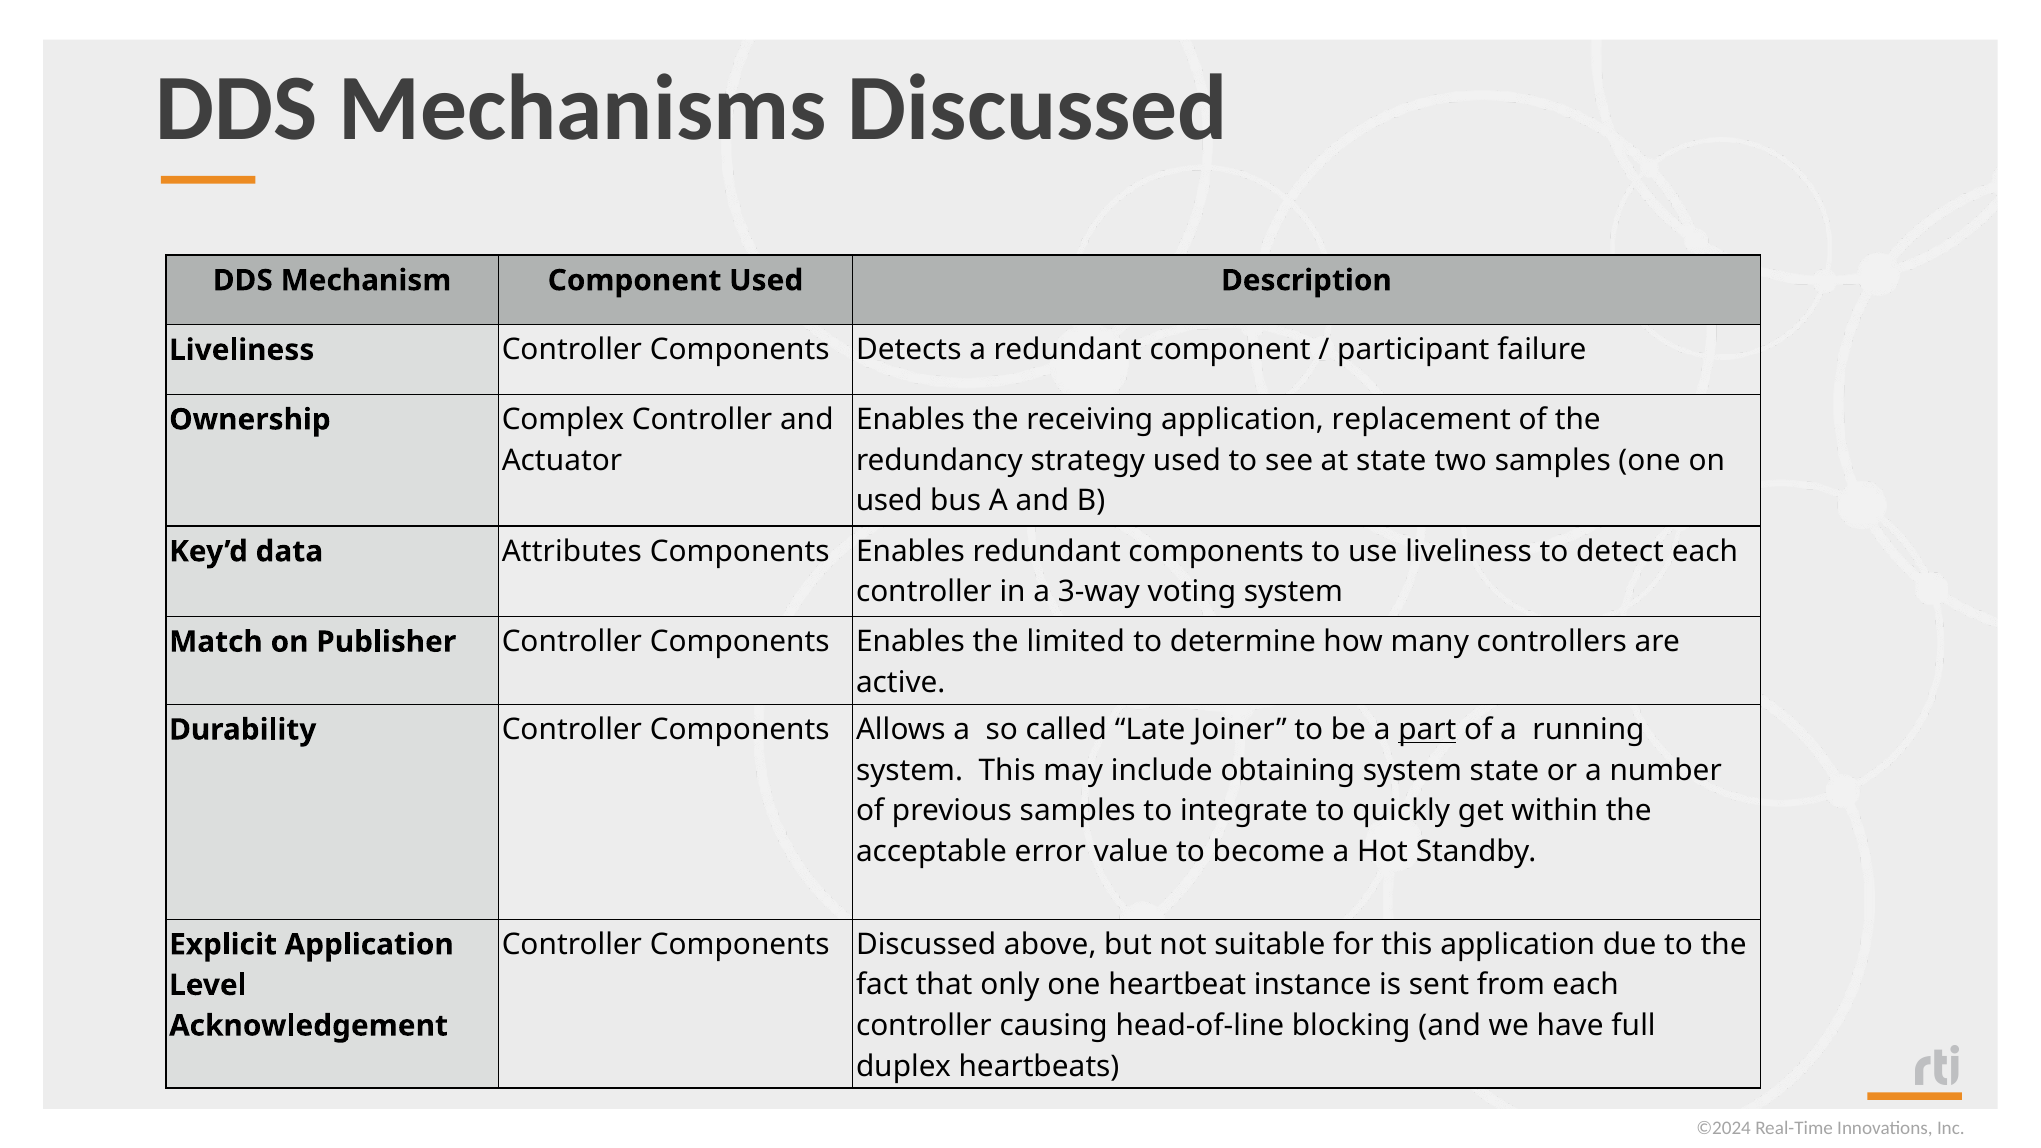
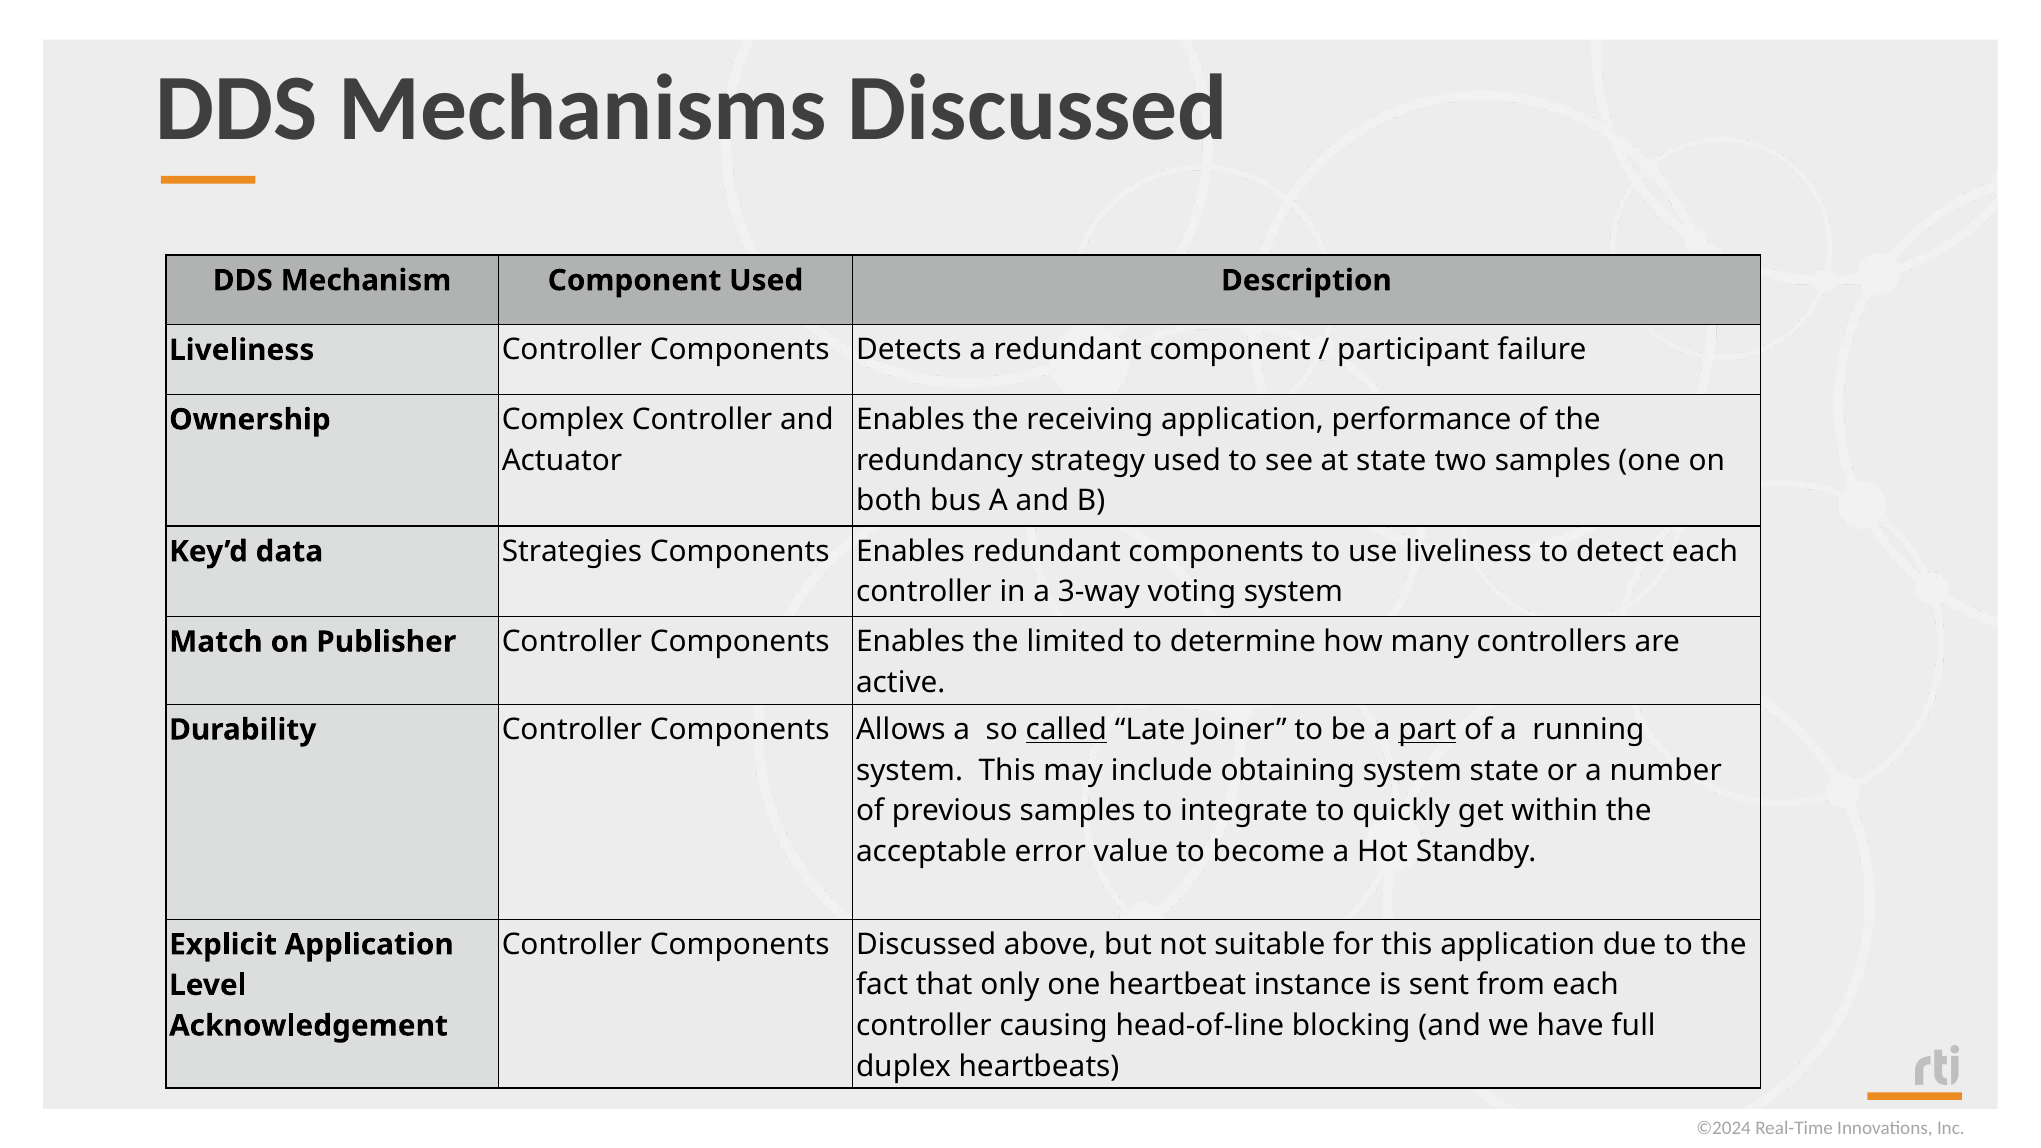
replacement: replacement -> performance (1422, 420)
used: used -> both (889, 501)
Attributes: Attributes -> Strategies (572, 552)
called underline: none -> present (1066, 730)
